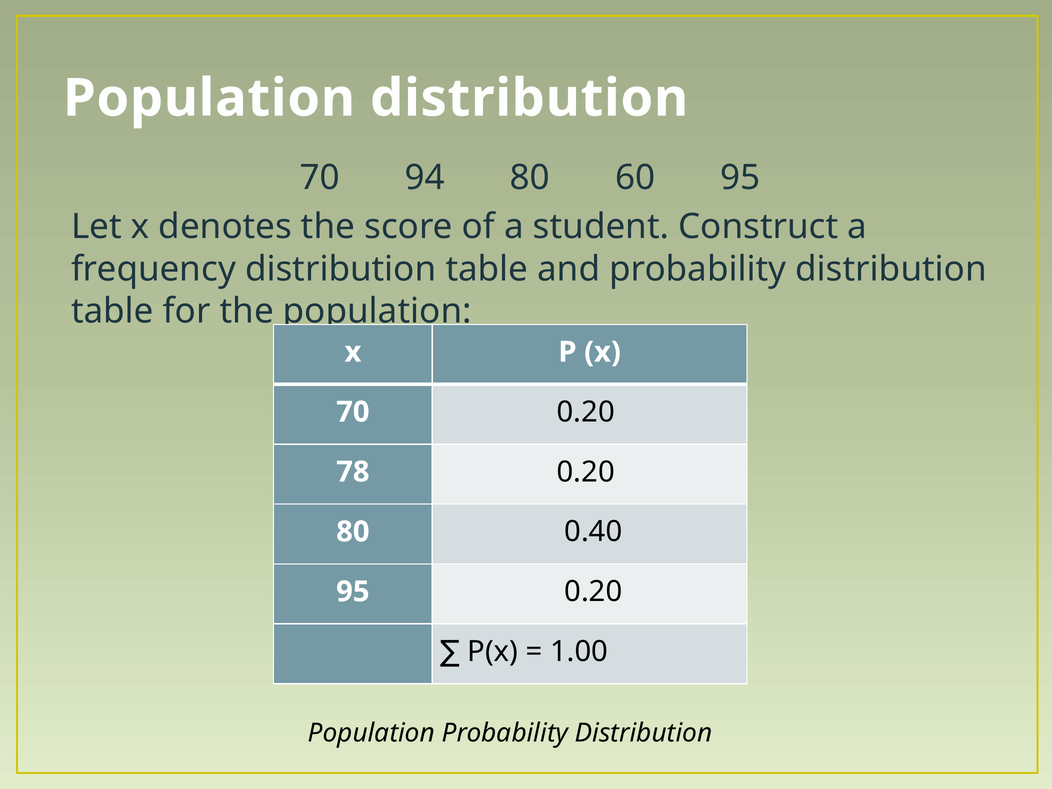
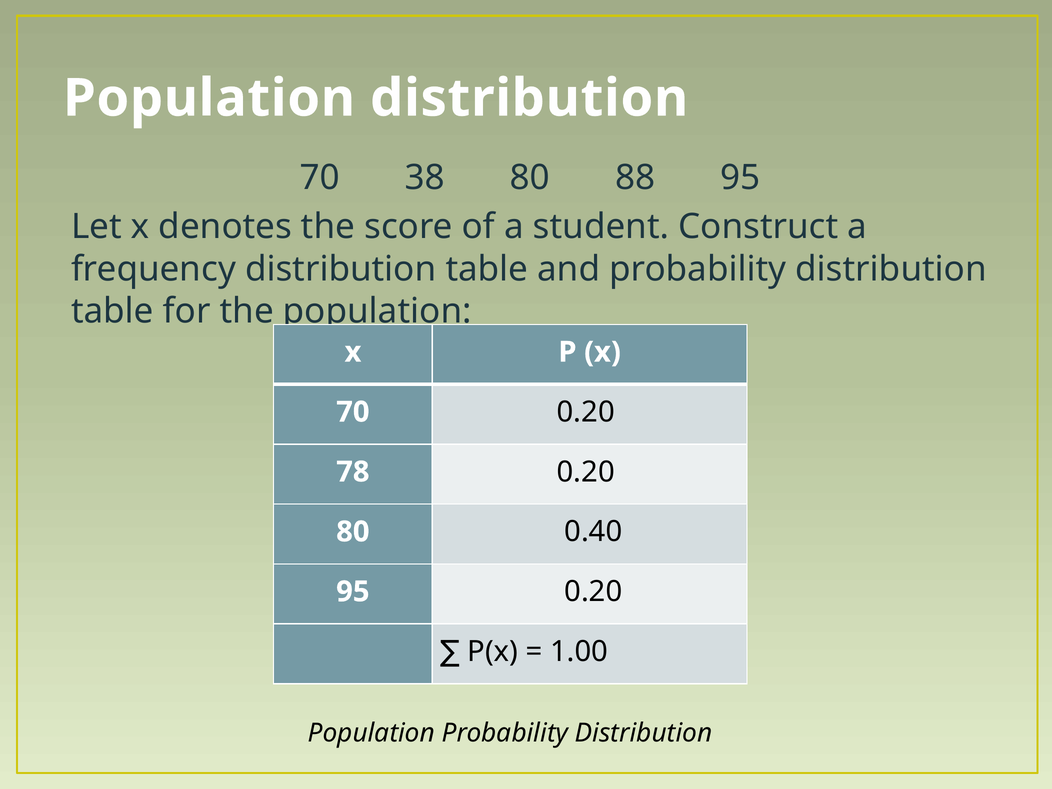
94: 94 -> 38 (425, 178)
60: 60 -> 88 (635, 178)
